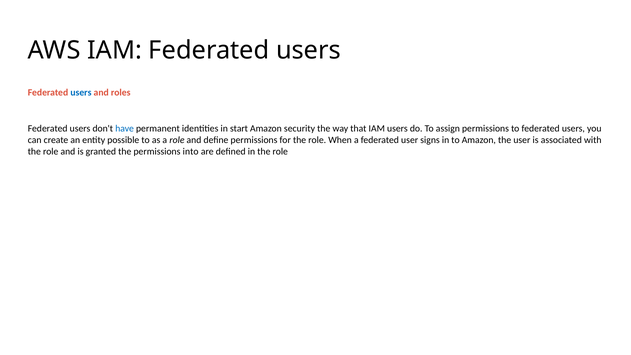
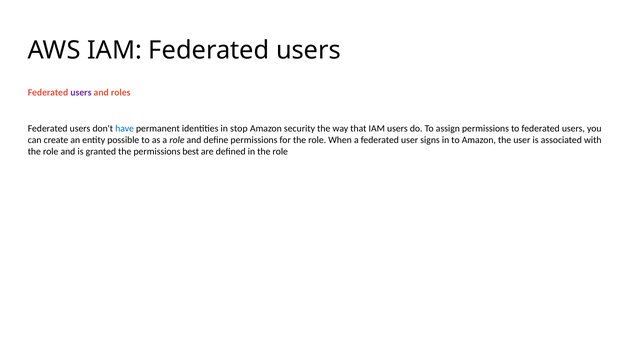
users colour: blue -> purple (81, 92)
start: start -> stop (239, 128)
into: into -> best (191, 152)
